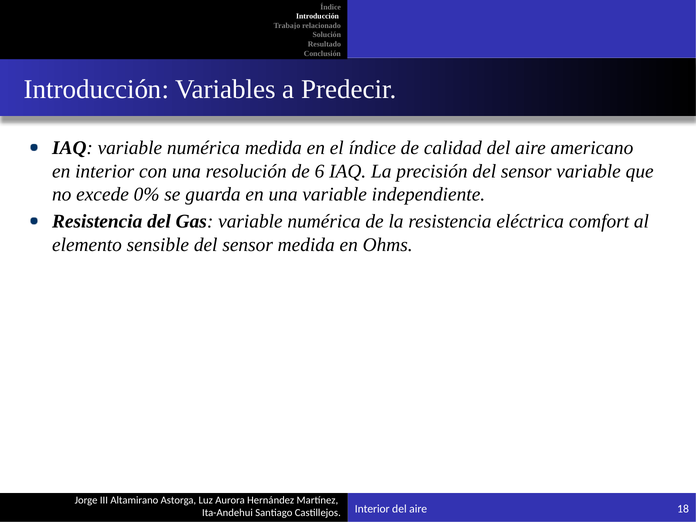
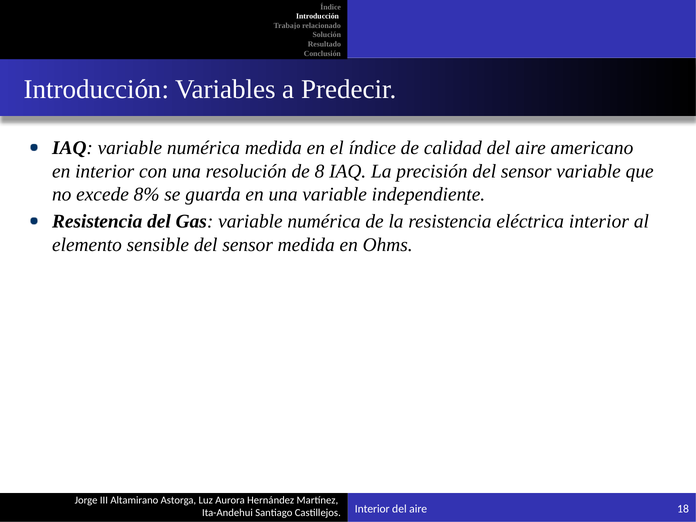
6: 6 -> 8 (320, 171)
0%: 0% -> 8% (147, 194)
eléctrica comfort: comfort -> interior (599, 222)
